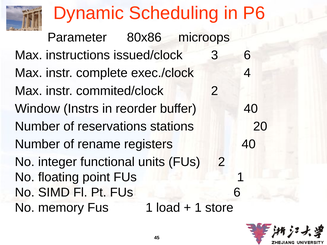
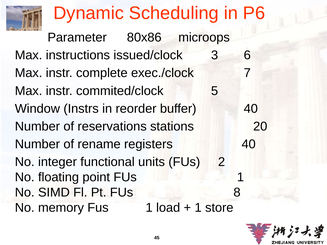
4: 4 -> 7 (247, 73)
commited/clock 2: 2 -> 5 (215, 91)
FUs 6: 6 -> 8 (237, 193)
